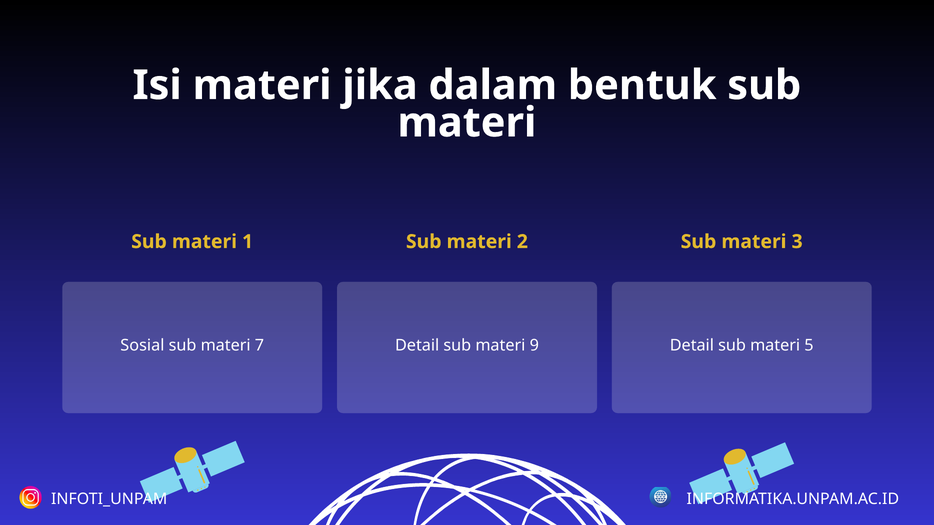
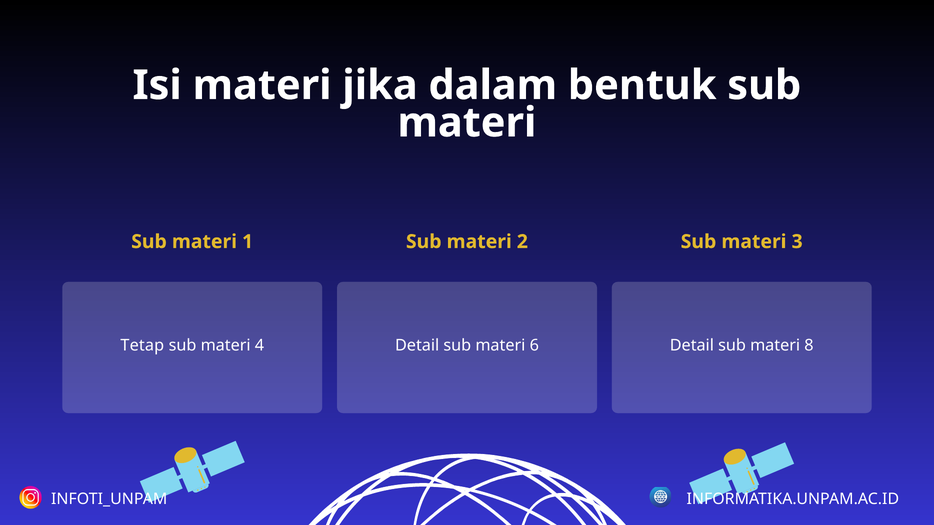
Sosial: Sosial -> Tetap (142, 346)
7: 7 -> 4 (260, 346)
9: 9 -> 6 (534, 346)
5: 5 -> 8 (809, 346)
